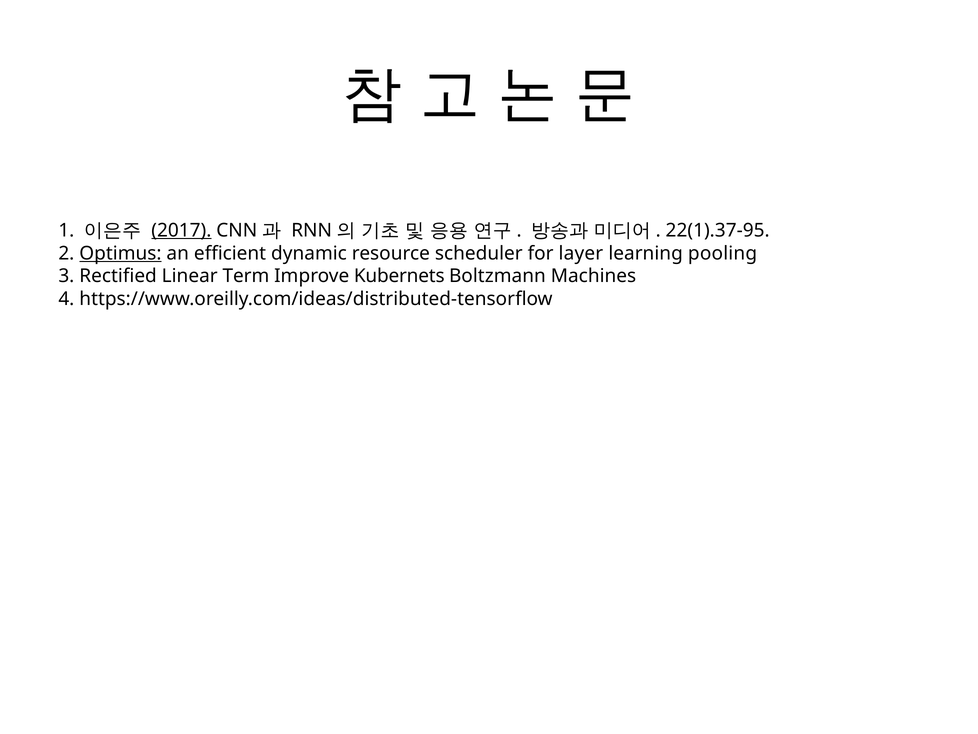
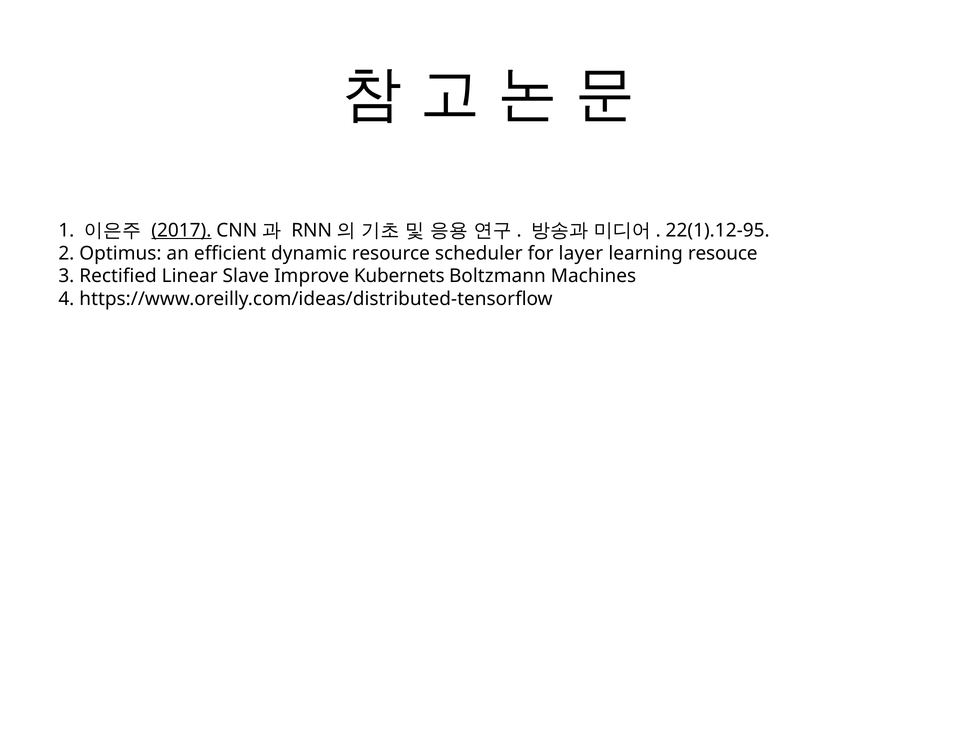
22(1).37-95: 22(1).37-95 -> 22(1).12-95 (718, 230)
Optimus underline: present -> none (120, 253)
pooling: pooling -> resouce (723, 253)
Term: Term -> Slave (246, 276)
